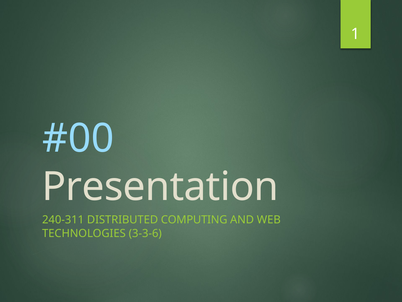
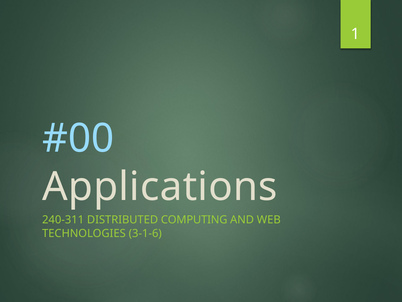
Presentation: Presentation -> Applications (160, 187)
3-3-6: 3-3-6 -> 3-1-6 (145, 233)
